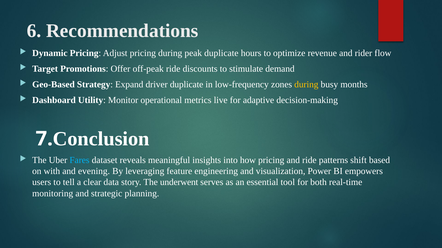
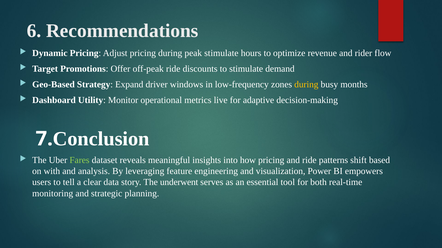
peak duplicate: duplicate -> stimulate (221, 53)
driver duplicate: duplicate -> windows (187, 85)
Fares colour: light blue -> light green (80, 161)
evening: evening -> analysis (94, 172)
